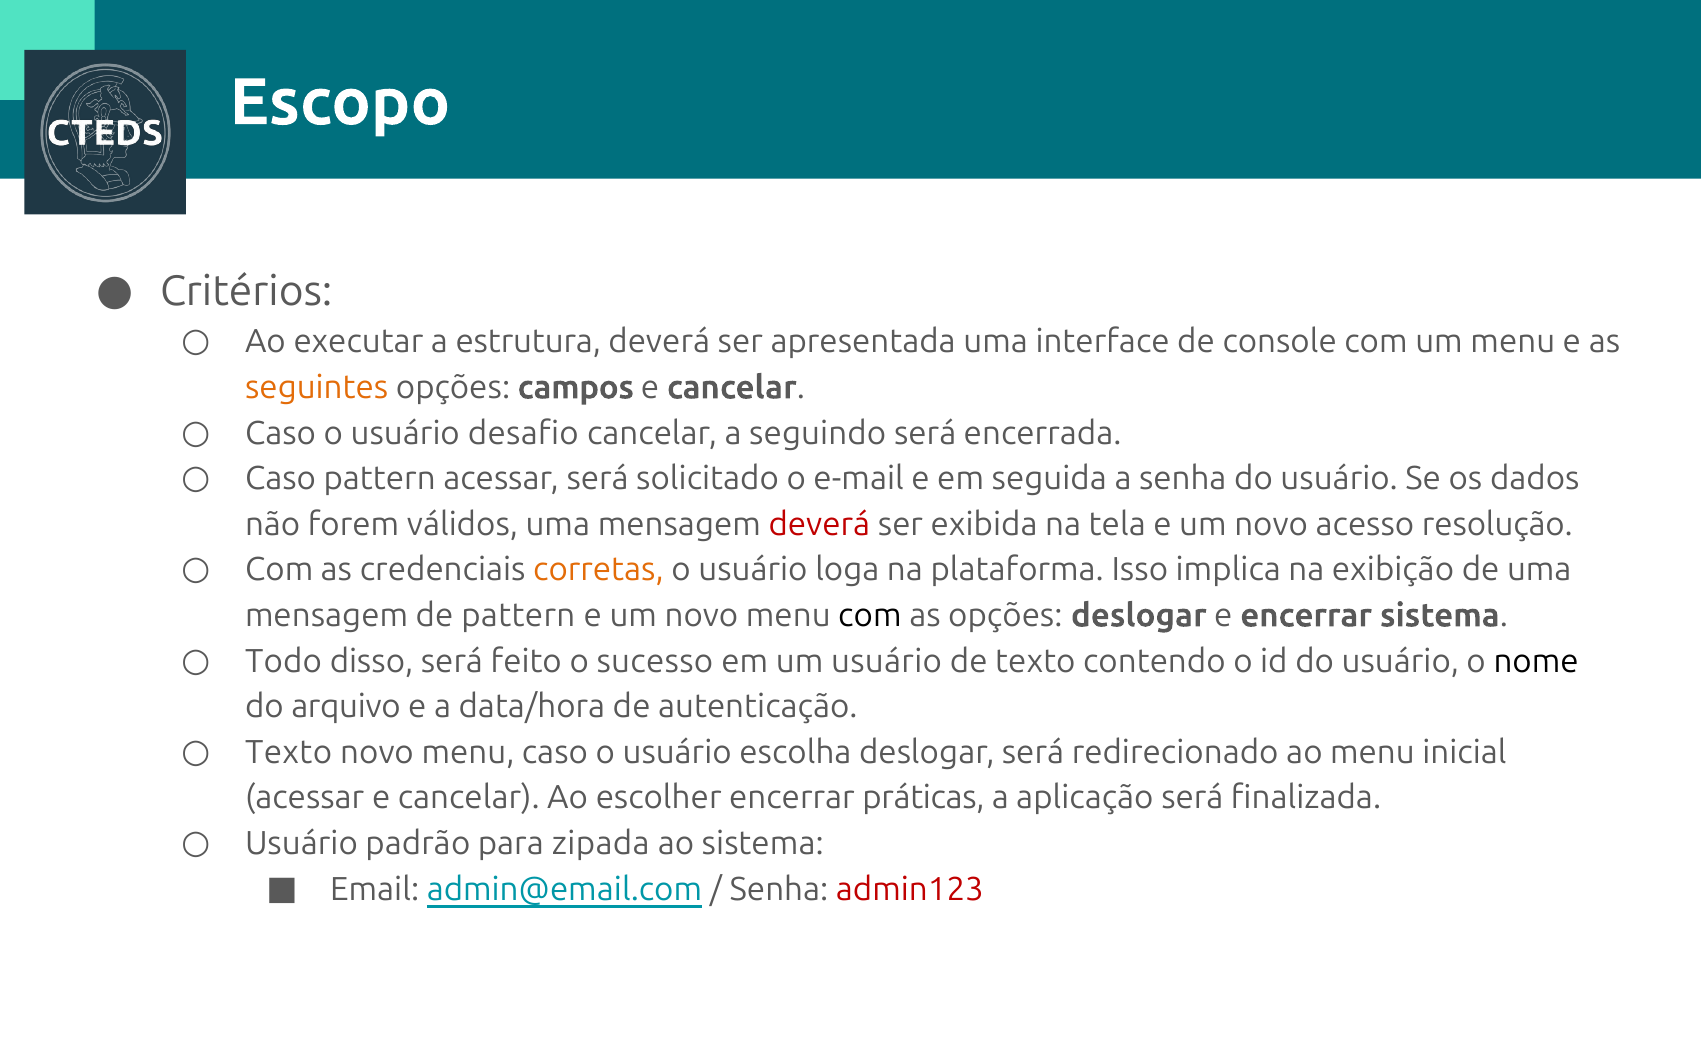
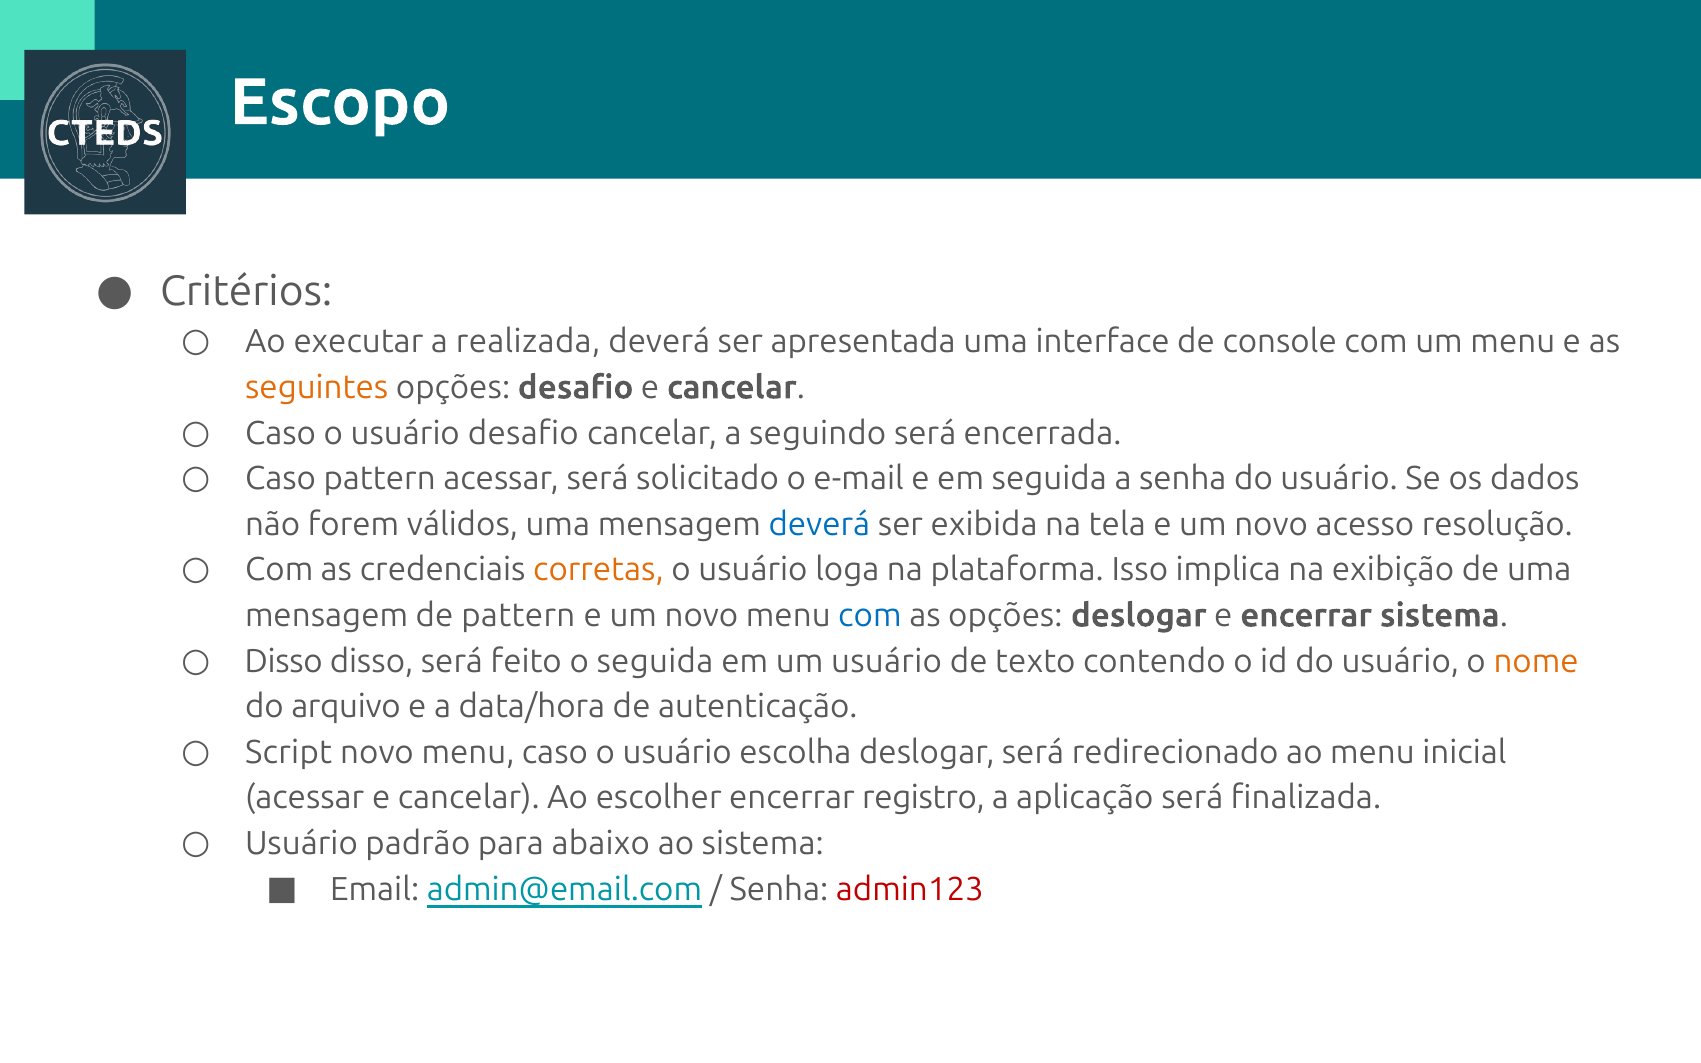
estrutura: estrutura -> realizada (528, 342)
opções campos: campos -> desafio (576, 388)
deverá colour: red -> blue (819, 524)
com colour: black -> blue (870, 616)
Todo: Todo -> Disso (284, 661)
o sucesso: sucesso -> seguida (655, 661)
nome colour: black -> orange (1536, 661)
Texto: Texto -> Script (289, 752)
práticas: práticas -> registro (923, 798)
zipada: zipada -> abaixo (601, 844)
